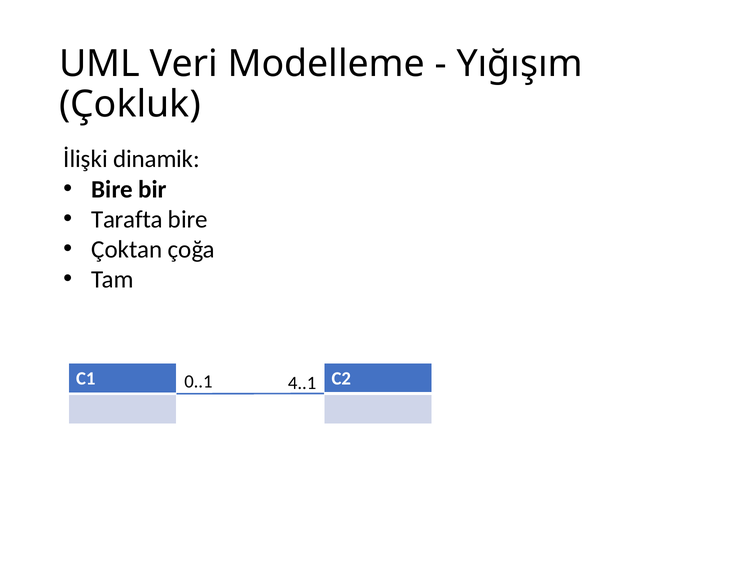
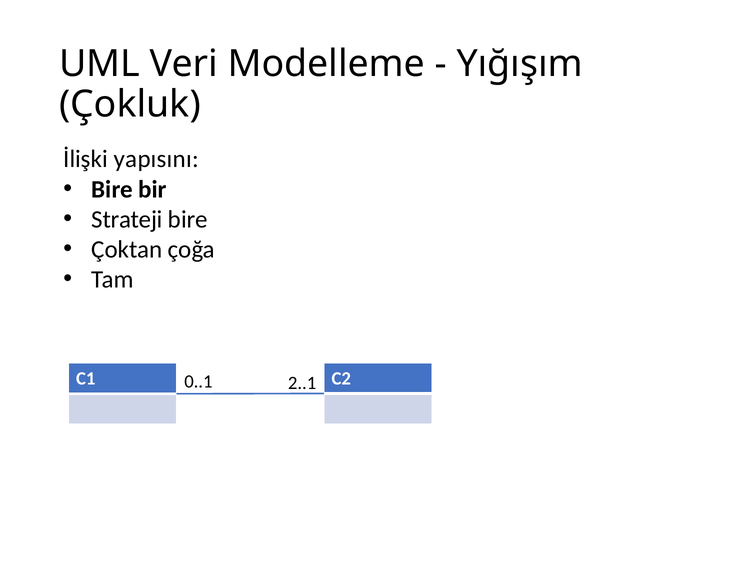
dinamik: dinamik -> yapısını (156, 159)
Tarafta: Tarafta -> Strateji (127, 219)
4..1: 4..1 -> 2..1 (302, 383)
